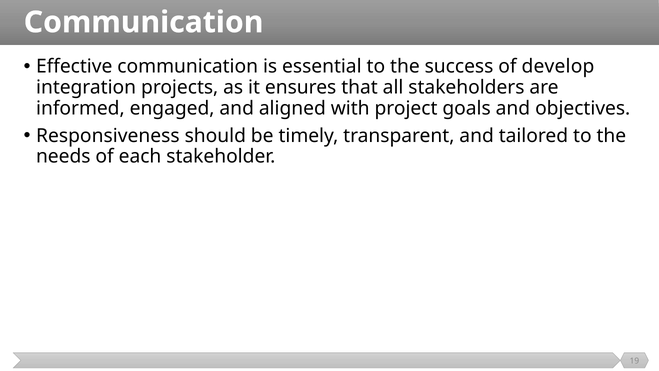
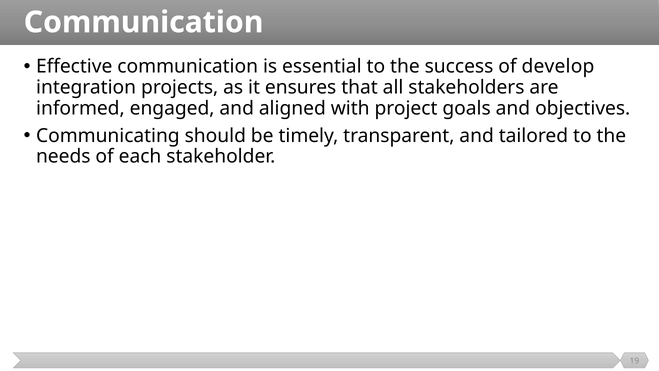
Responsiveness: Responsiveness -> Communicating (108, 136)
